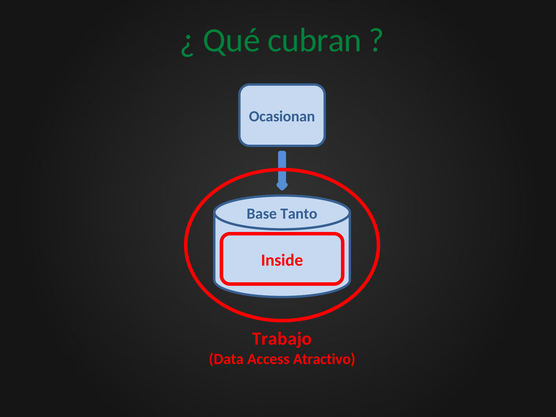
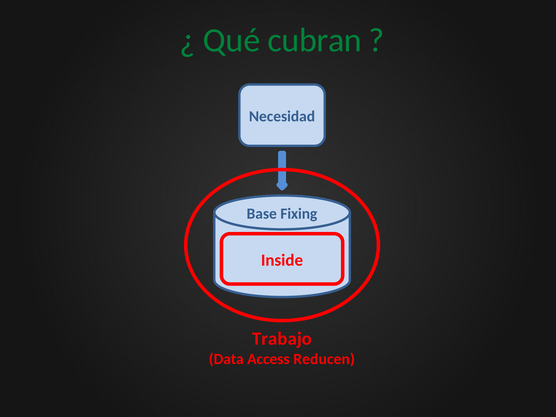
Ocasionan: Ocasionan -> Necesidad (282, 116)
Tanto: Tanto -> Fixing (299, 214)
Atractivo: Atractivo -> Reducen (324, 359)
